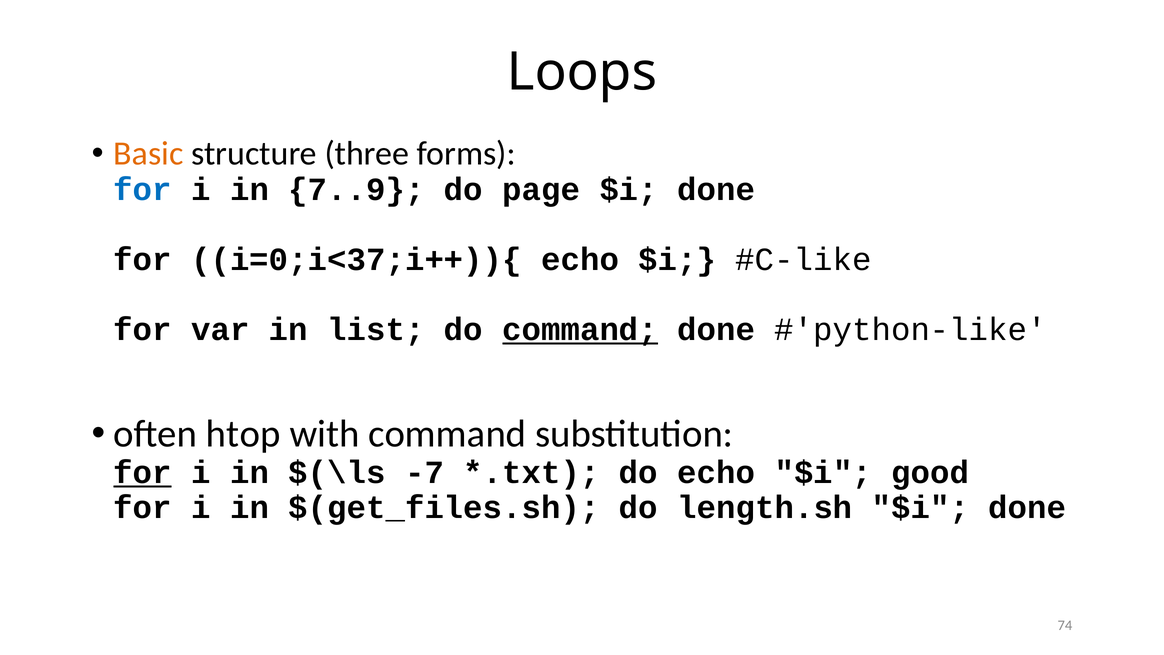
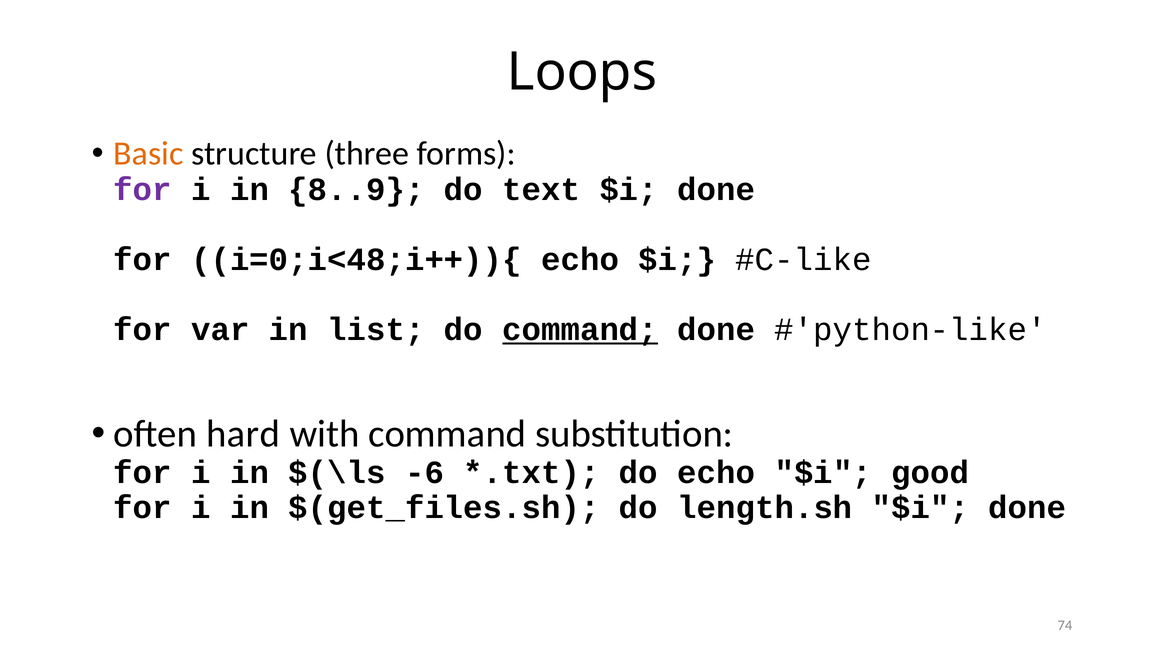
for colour: blue -> purple (143, 190)
7..9: 7..9 -> 8..9 (356, 190)
page: page -> text (541, 190)
i=0;i<37;i++)){: i=0;i<37;i++)){ -> i=0;i<48;i++)){ (356, 260)
htop: htop -> hard (243, 434)
for underline: present -> none (143, 472)
-7: -7 -> -6 (425, 472)
